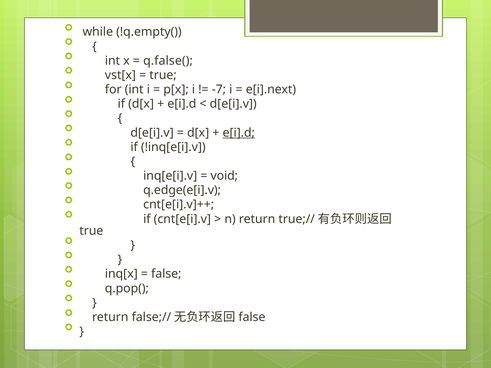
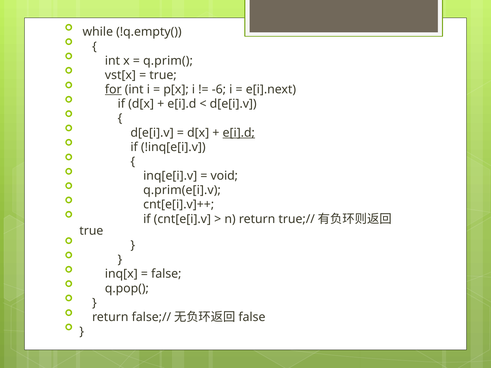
q.false(: q.false( -> q.prim( (168, 61)
for underline: none -> present (113, 90)
-7: -7 -> -6 (219, 90)
q.edge(e[i].v: q.edge(e[i].v -> q.prim(e[i].v (182, 190)
